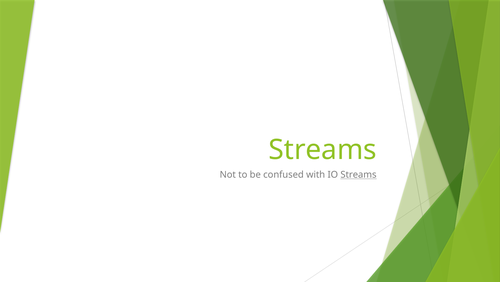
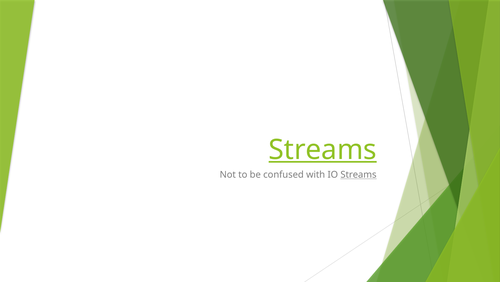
Streams underline: none -> present (323, 149)
